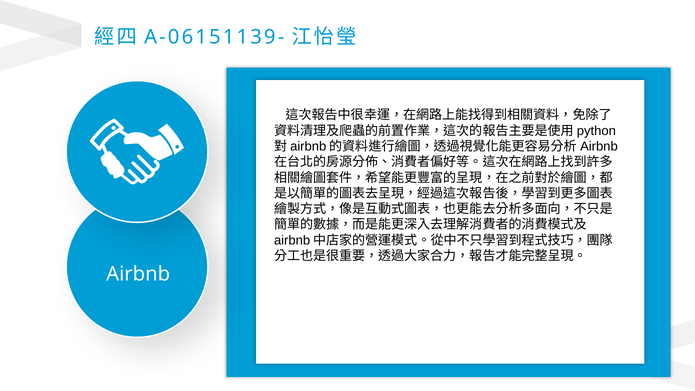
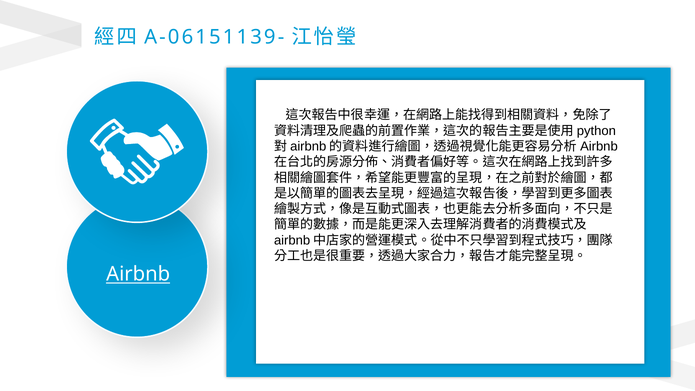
Airbnb underline: none -> present (138, 274)
